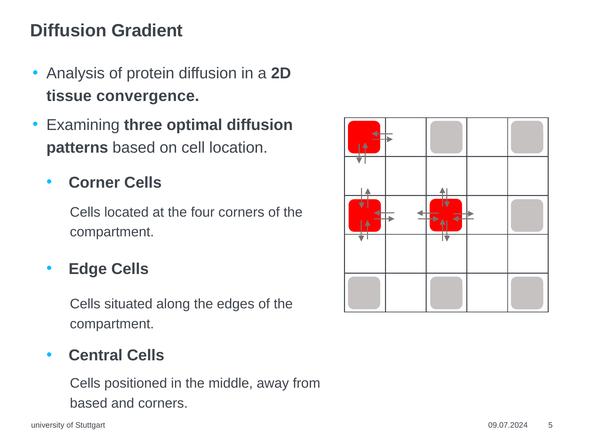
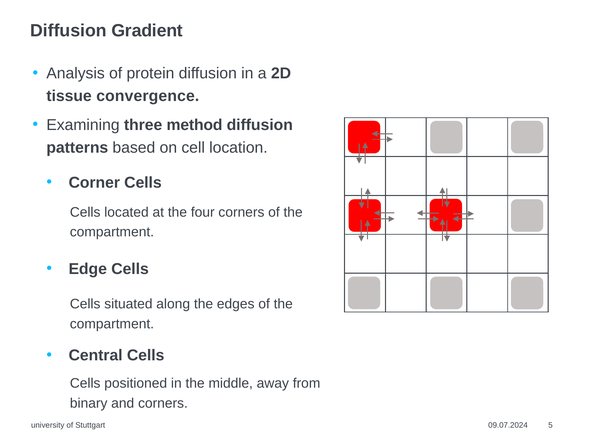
optimal: optimal -> method (195, 125)
based: based -> binary (89, 403)
